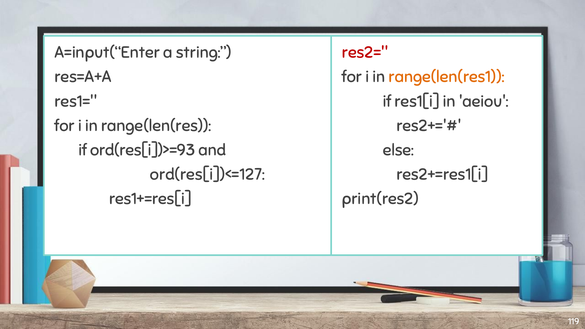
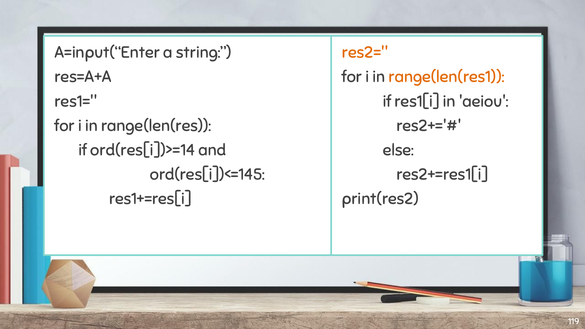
res2= colour: red -> orange (365, 53)
ord(res[i])>=93: ord(res[i])>=93 -> ord(res[i])>=14 (143, 150)
ord(res[i])<=127: ord(res[i])<=127 -> ord(res[i])<=145 (207, 175)
